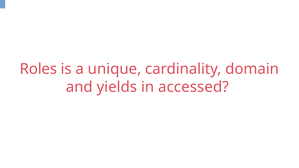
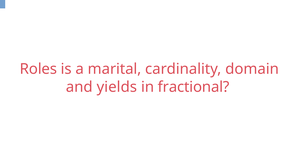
unique: unique -> marital (115, 69)
accessed: accessed -> fractional (194, 87)
